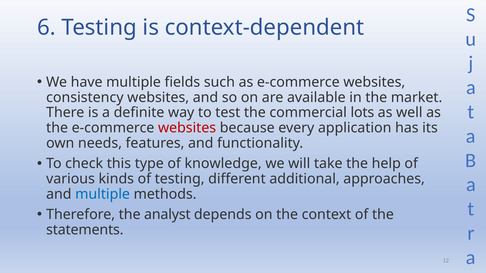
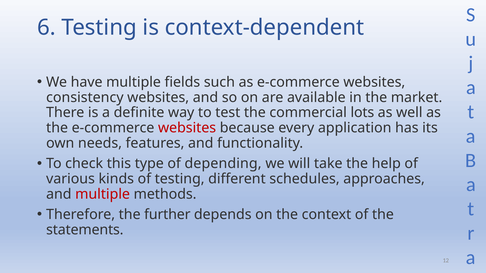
knowledge: knowledge -> depending (223, 164)
additional: additional -> schedules (305, 179)
multiple colour: blue -> red (103, 194)
analyst: analyst -> further (167, 215)
